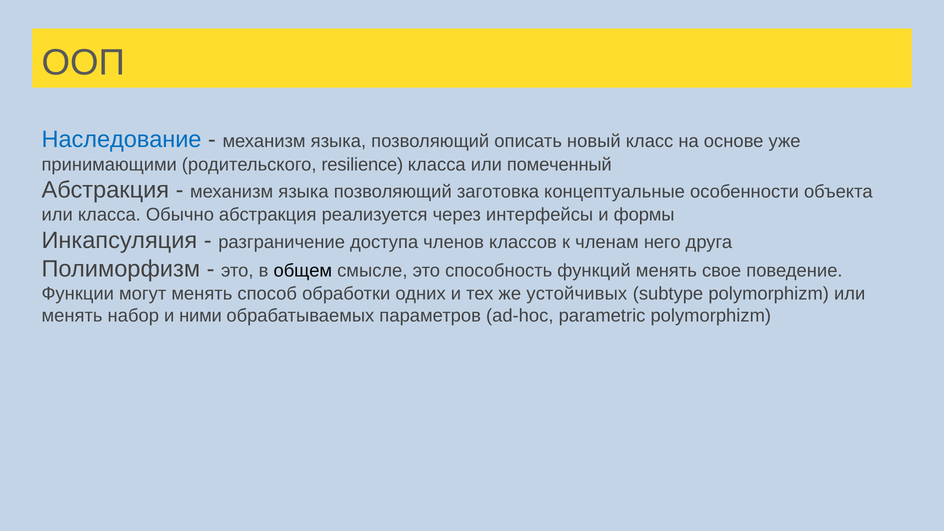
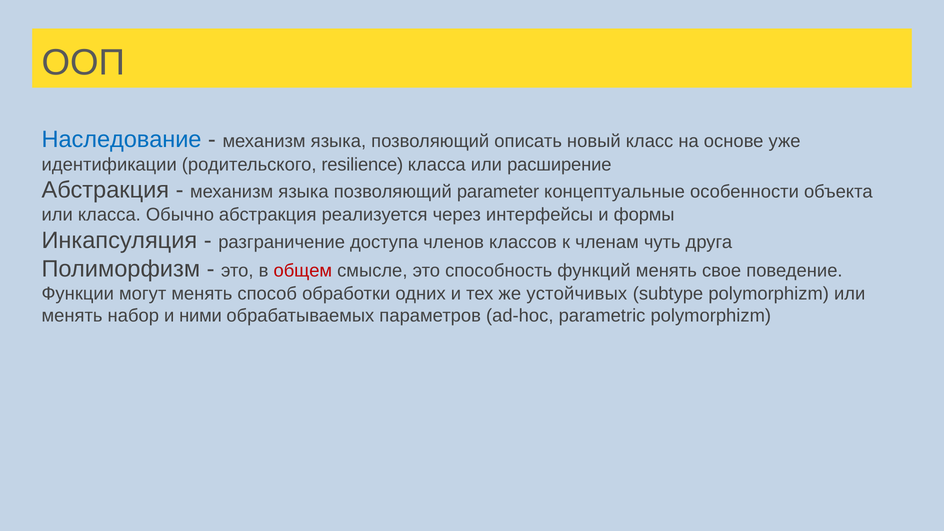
принимающими: принимающими -> идентификации (109, 164)
помеченный: помеченный -> расширение (559, 164)
заготовка: заготовка -> parameter (498, 192)
него: него -> чуть (662, 242)
общем colour: black -> red (303, 270)
